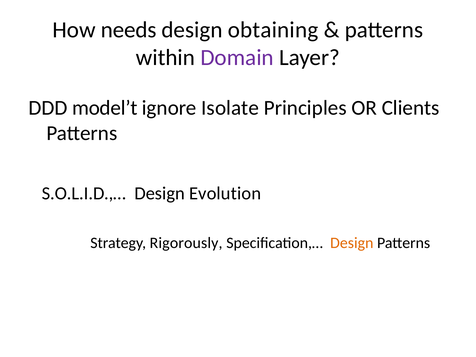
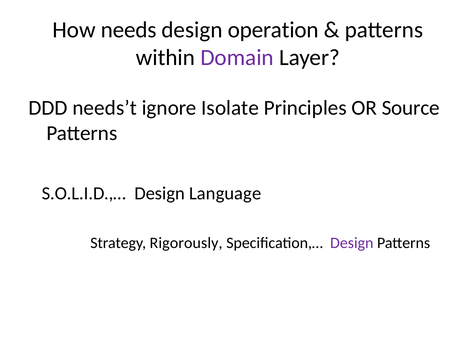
obtaining: obtaining -> operation (273, 30)
model’t: model’t -> needs’t (105, 108)
Clients: Clients -> Source (411, 108)
Evolution: Evolution -> Language (225, 193)
Design colour: orange -> purple (352, 243)
